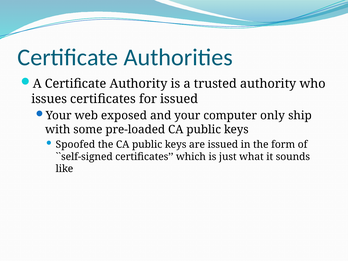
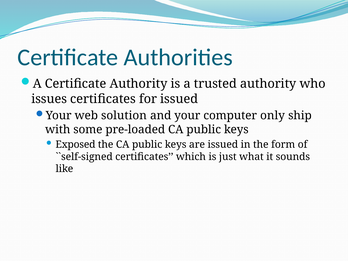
exposed: exposed -> solution (124, 116)
Spoofed: Spoofed -> Exposed (76, 144)
